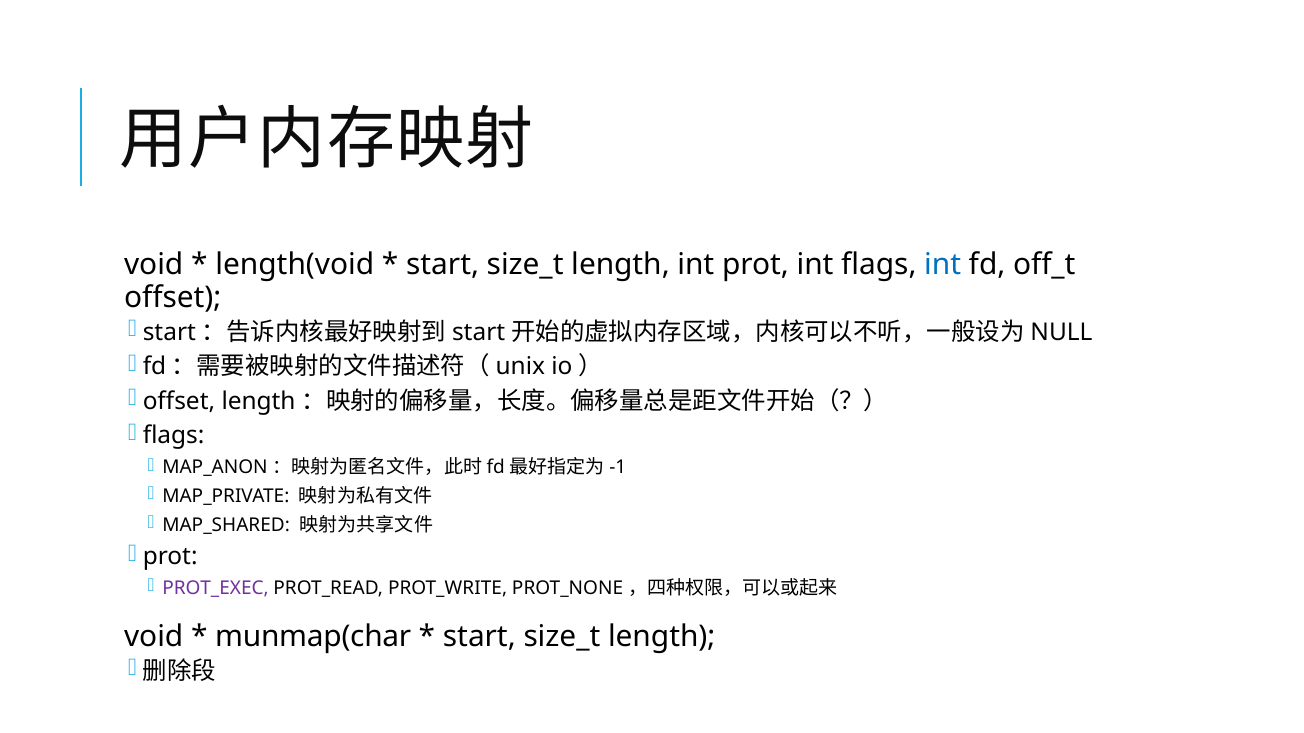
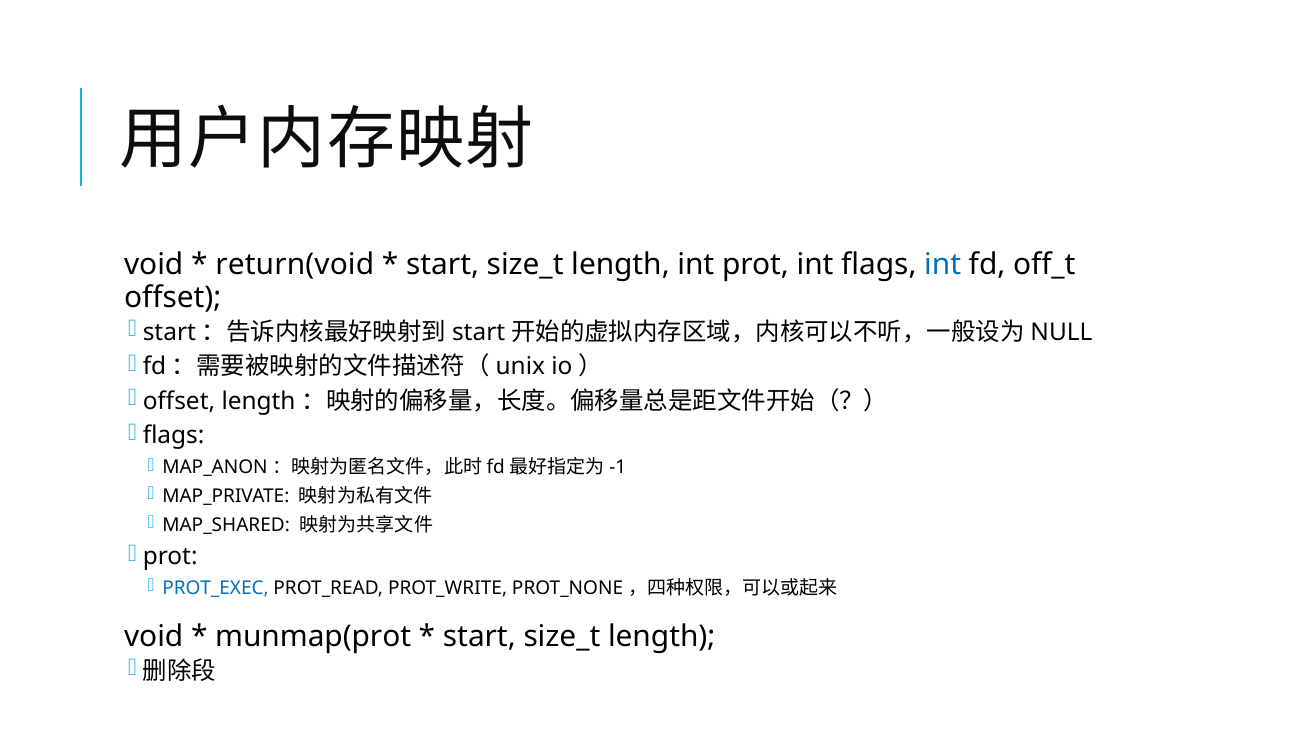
length(void: length(void -> return(void (295, 265)
PROT_EXEC colour: purple -> blue (215, 589)
munmap(char: munmap(char -> munmap(prot (313, 637)
